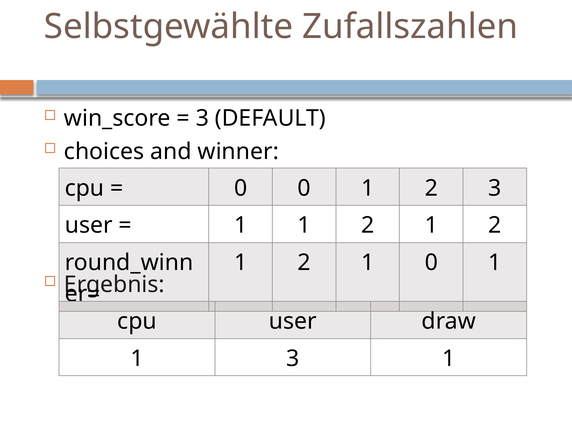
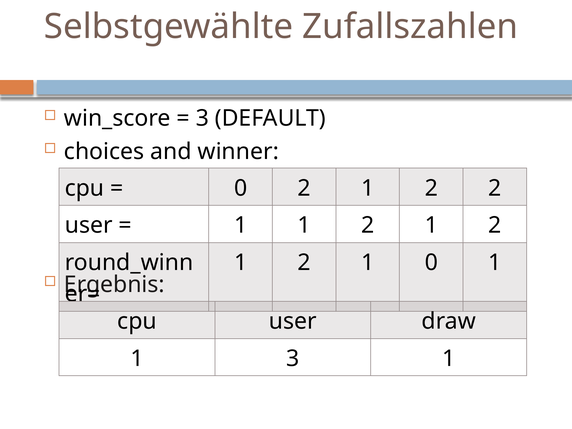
0 0: 0 -> 2 (304, 188)
2 3: 3 -> 2 (495, 188)
